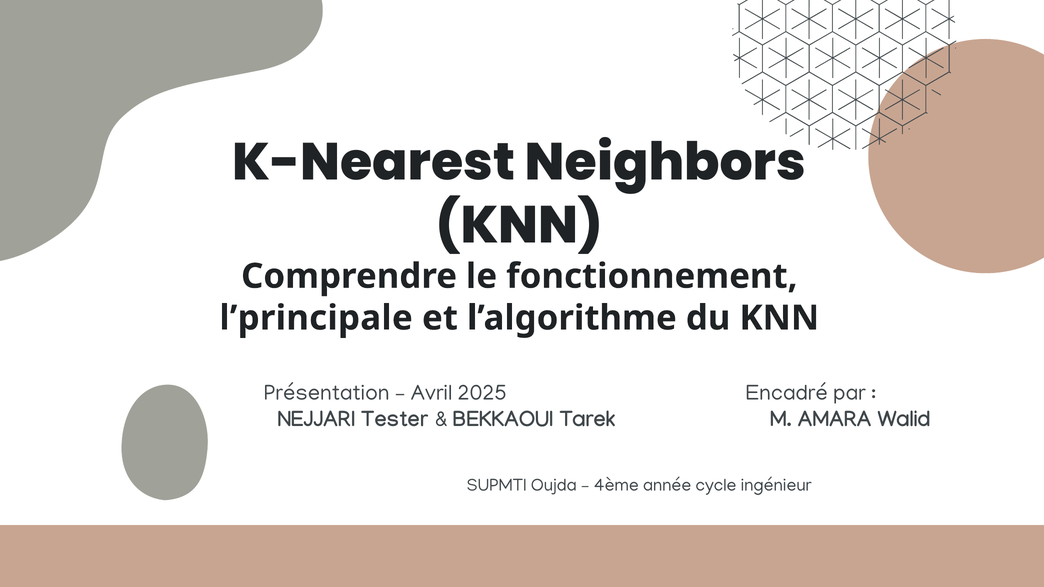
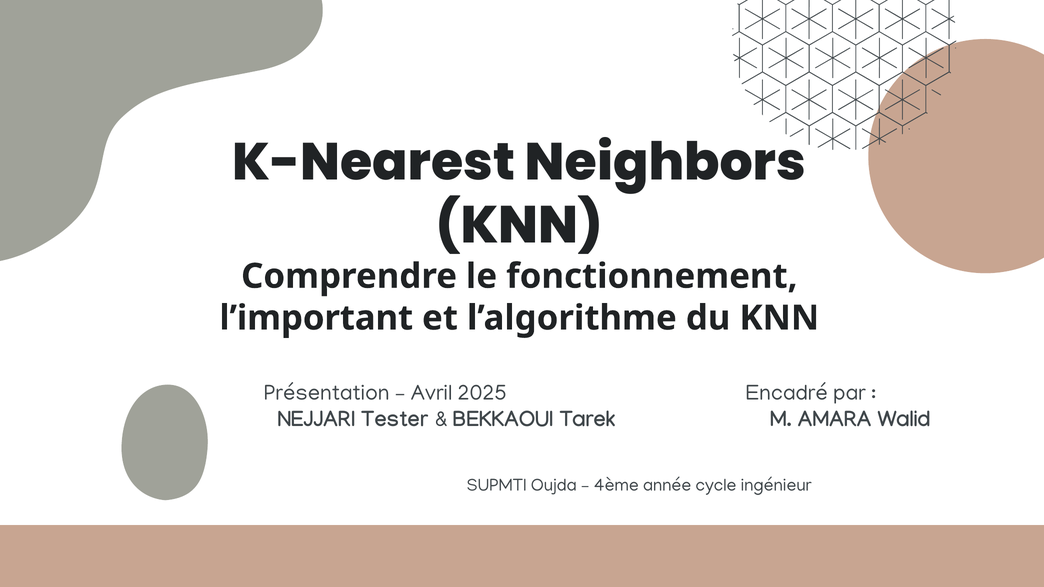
l’principale: l’principale -> l’important (316, 318)
